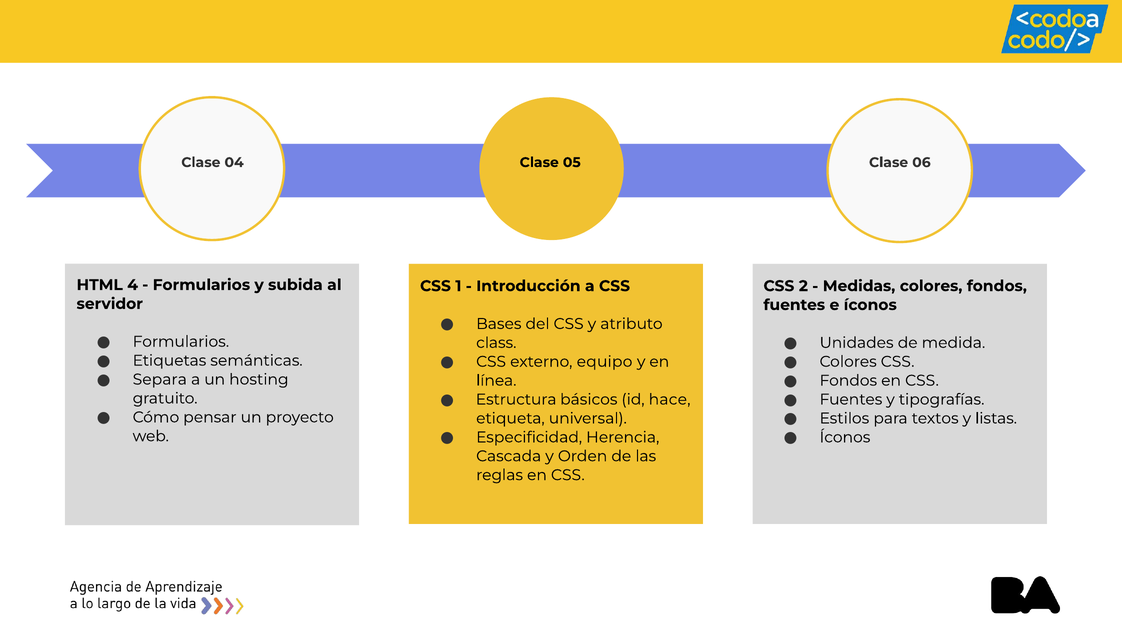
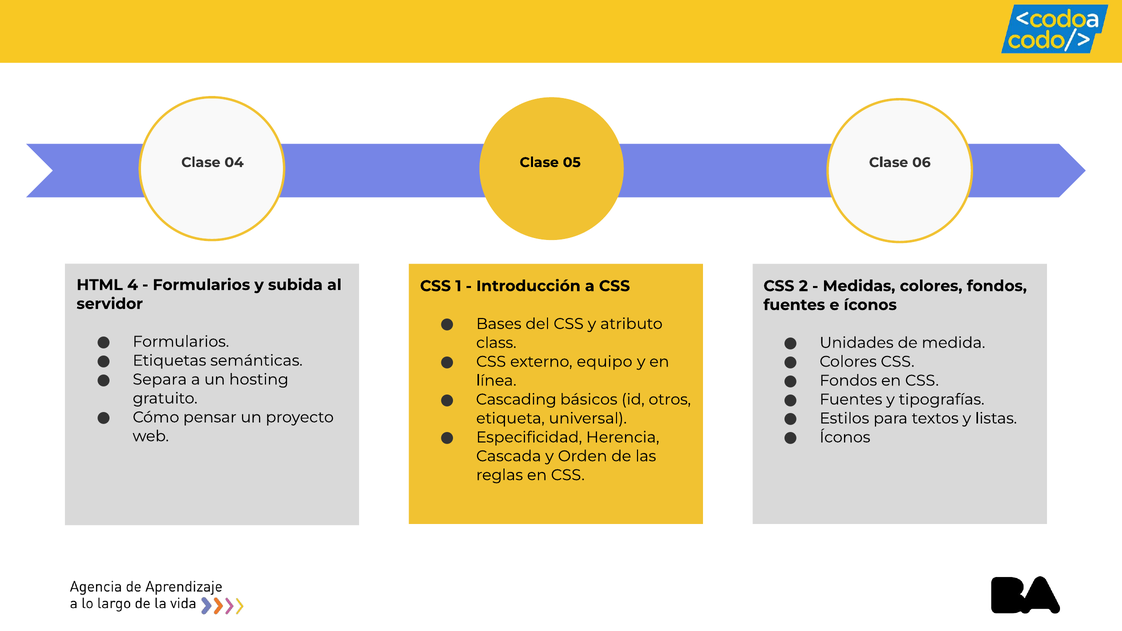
Estructura: Estructura -> Cascading (516, 400)
hace: hace -> otros (670, 400)
